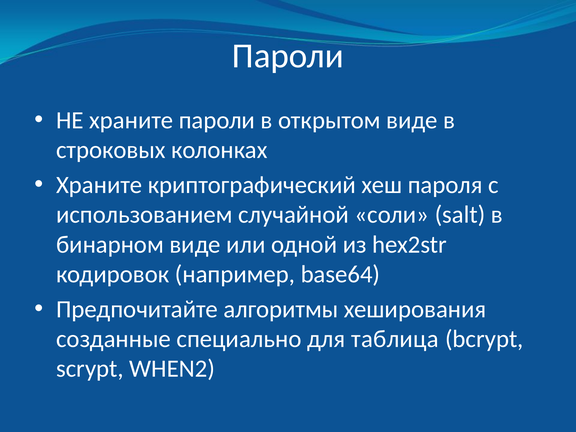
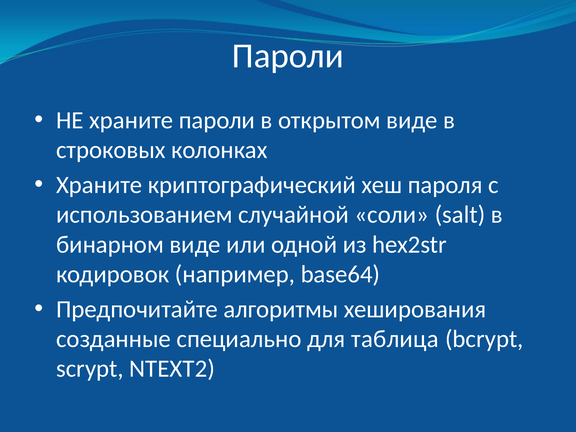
WHEN2: WHEN2 -> NTEXT2 (172, 369)
